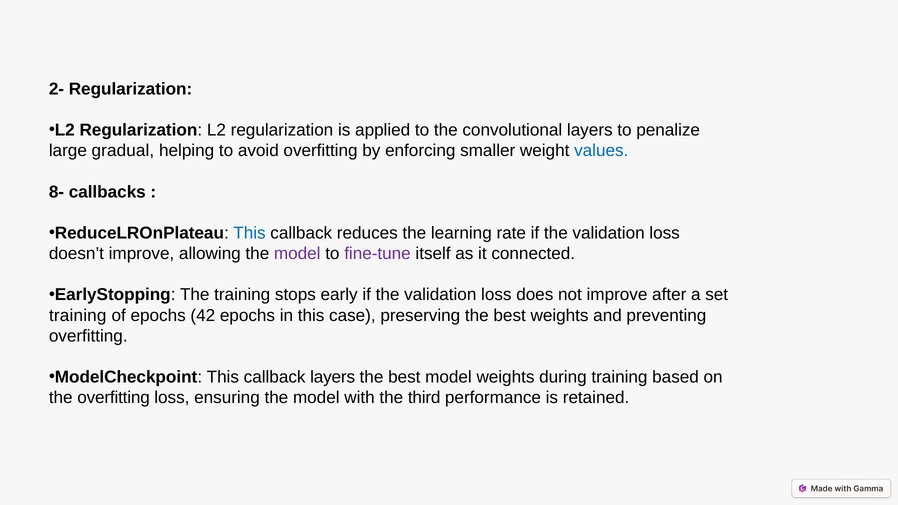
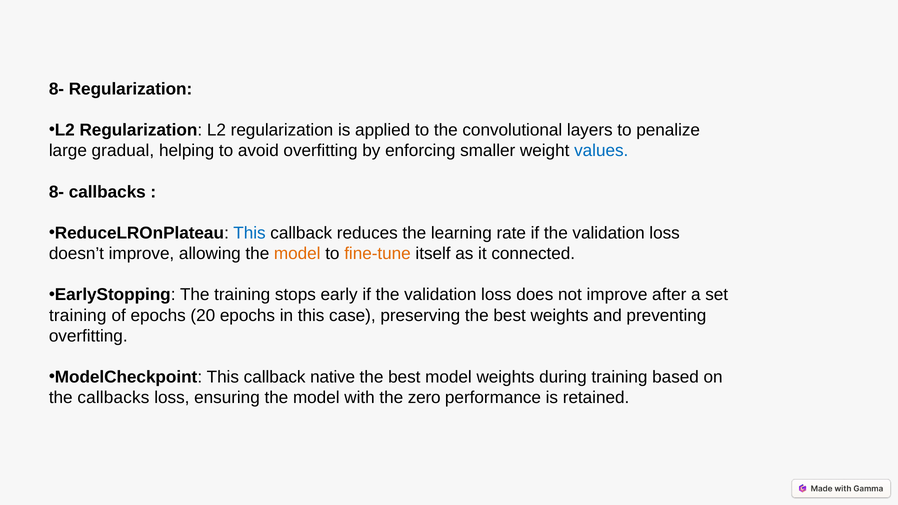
2-: 2- -> 8- (56, 89)
model colour: purple -> orange (297, 254)
fine-tune colour: purple -> orange (378, 254)
42: 42 -> 20 (203, 315)
callback layers: layers -> native (333, 377)
the overfitting: overfitting -> callbacks (113, 398)
third: third -> zero (424, 398)
